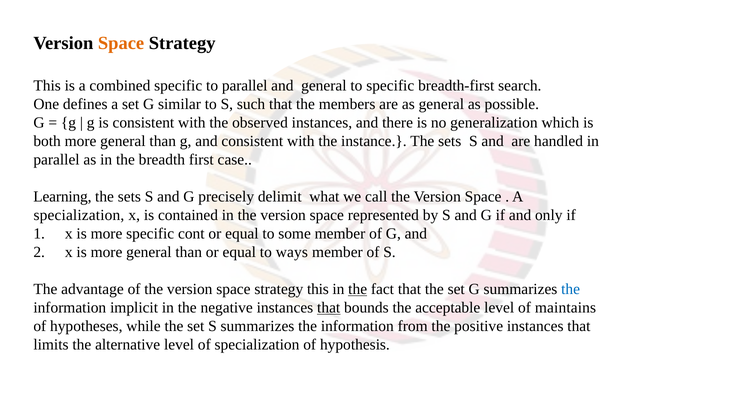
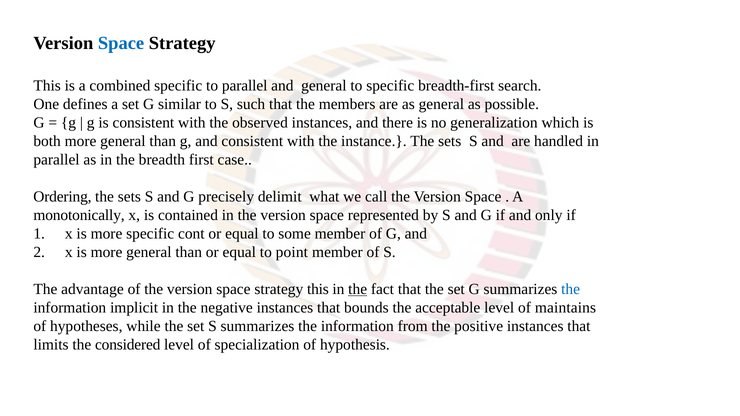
Space colour: orange -> blue (121, 43)
Learning: Learning -> Ordering (62, 197)
specialization: specialization -> monotonically (79, 215)
ways: ways -> point (292, 252)
that underline: present -> none (329, 308)
alternative: alternative -> considered (128, 345)
